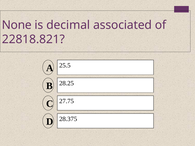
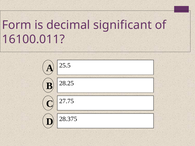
None: None -> Form (17, 25)
associated: associated -> significant (122, 25)
22818.821: 22818.821 -> 16100.011 (33, 39)
